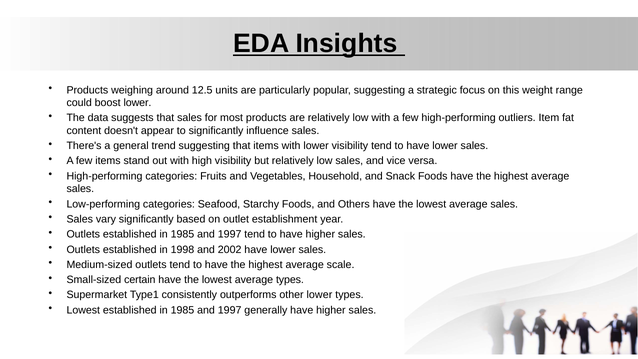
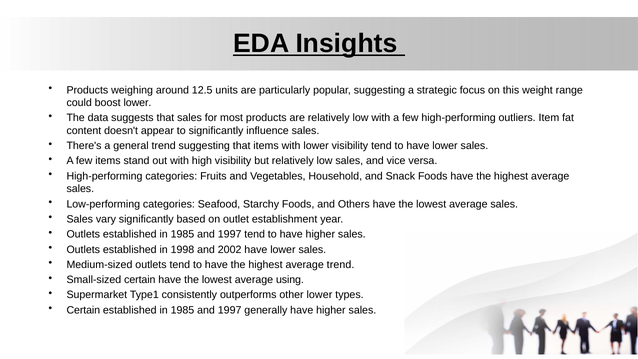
average scale: scale -> trend (341, 265)
average types: types -> using (290, 280)
Lowest: Lowest -> Certain (83, 310)
